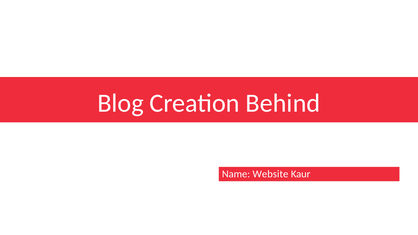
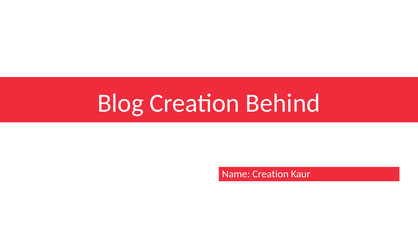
Name Website: Website -> Creation (271, 174)
